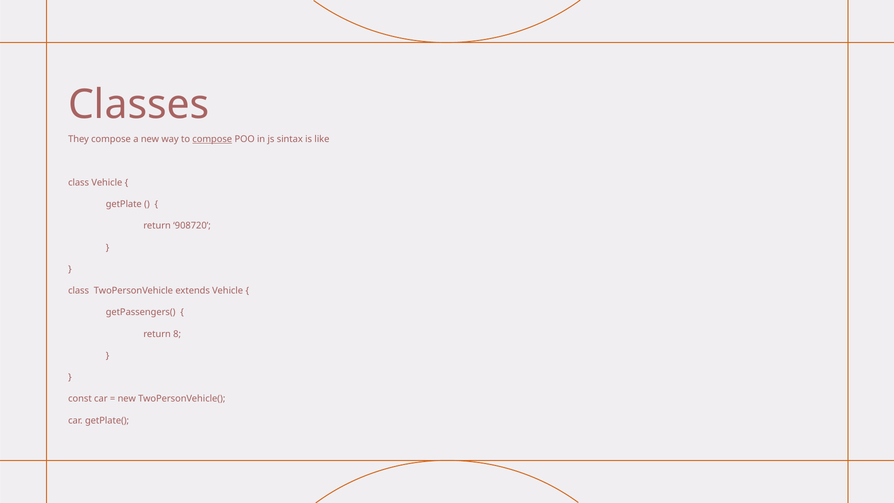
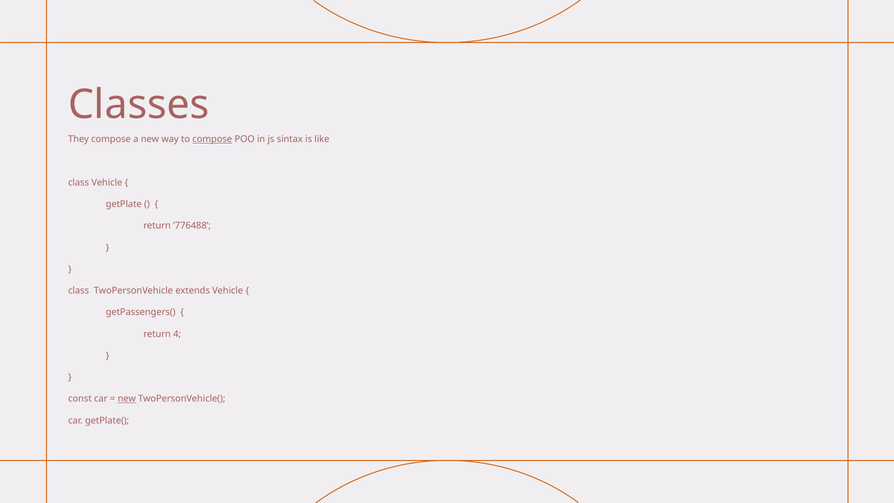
908720: 908720 -> 776488 (192, 226)
8: 8 -> 4 (177, 334)
new underline: none -> present (127, 399)
